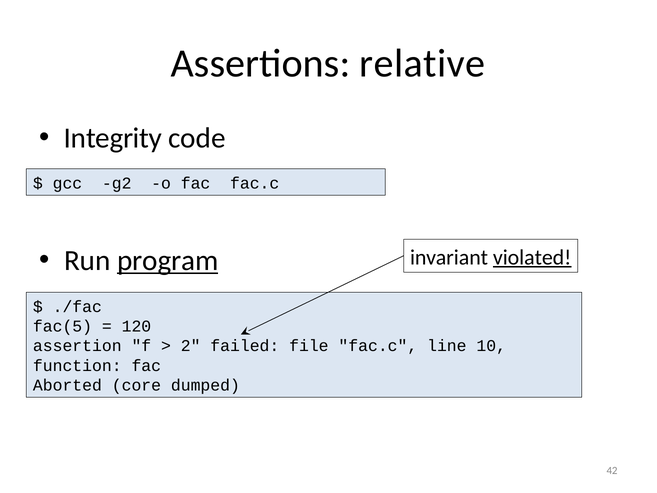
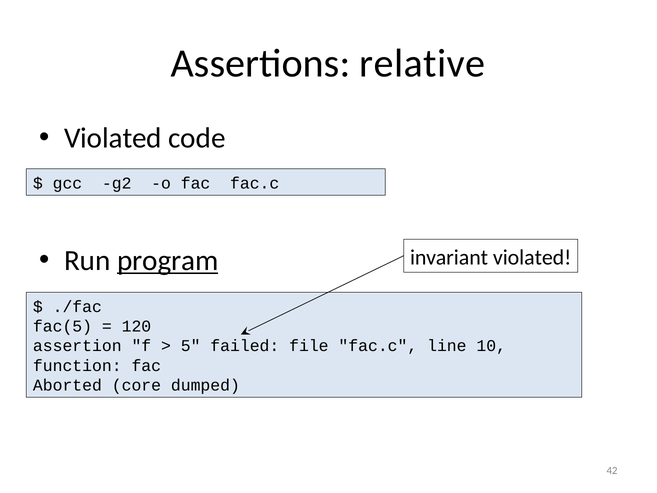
Integrity: Integrity -> Violated (113, 138)
violated underline: present -> none (532, 257)
2: 2 -> 5 (191, 346)
